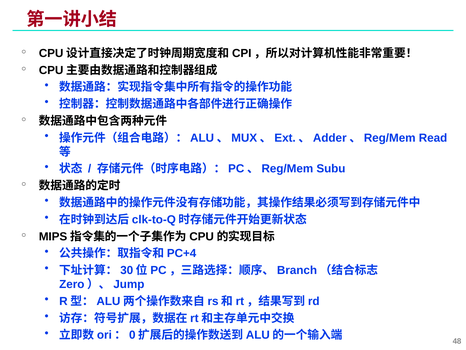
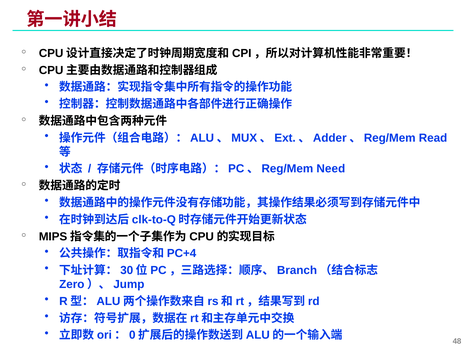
Subu: Subu -> Need (331, 169)
